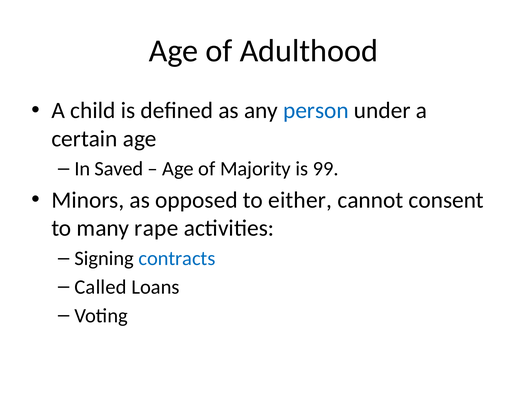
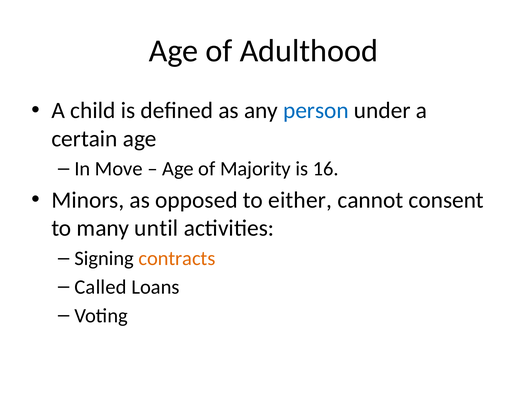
Saved: Saved -> Move (119, 169)
99: 99 -> 16 (326, 169)
rape: rape -> until (156, 228)
contracts colour: blue -> orange (177, 259)
